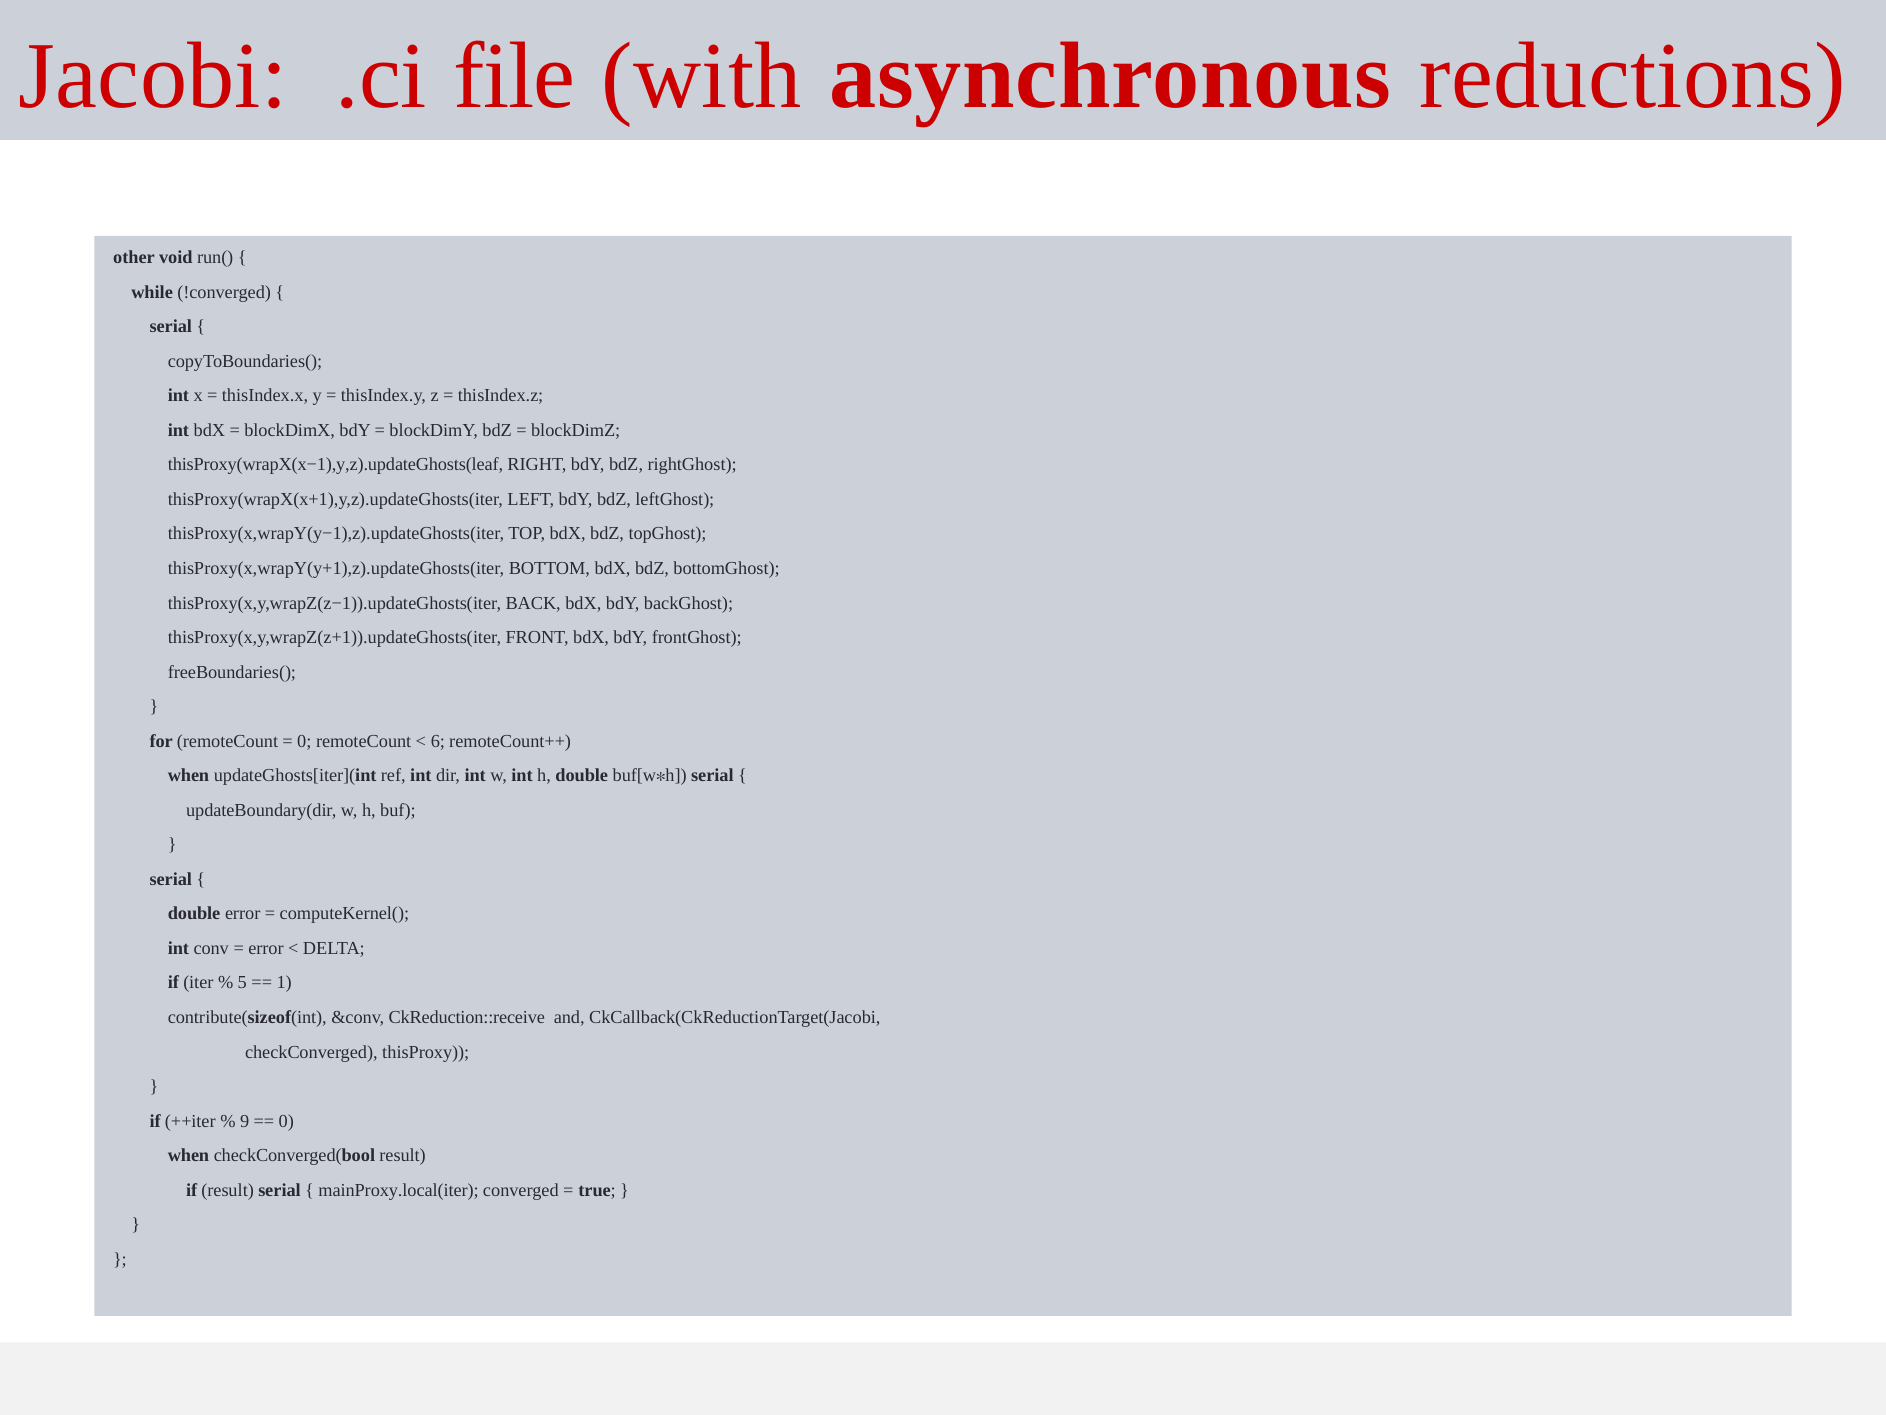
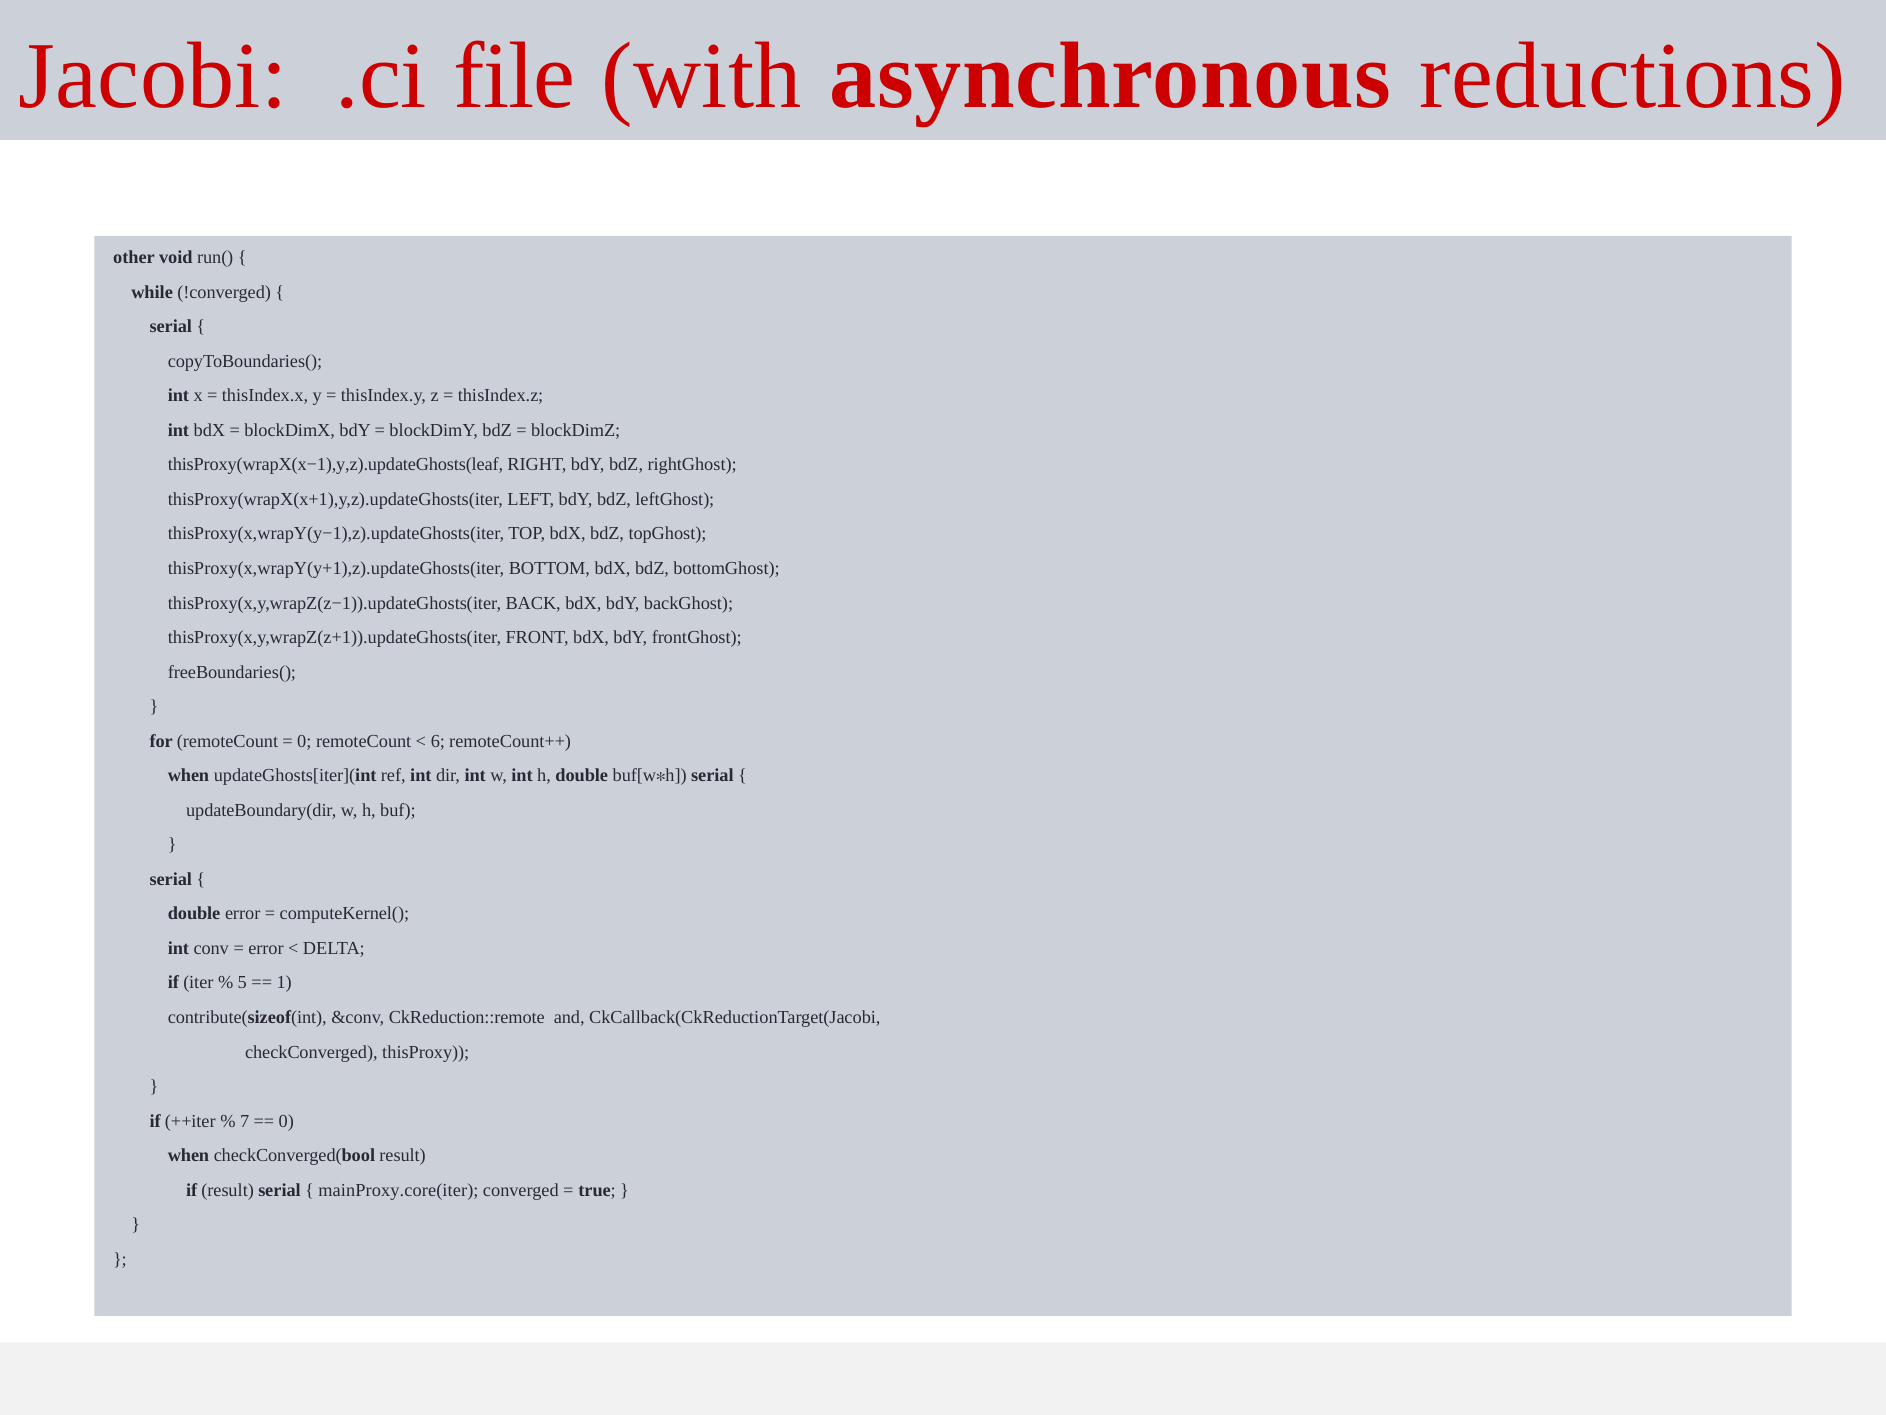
CkReduction::receive: CkReduction::receive -> CkReduction::remote (467, 1017)
9: 9 -> 7 (245, 1121)
mainProxy.local(iter: mainProxy.local(iter -> mainProxy.core(iter (398, 1190)
